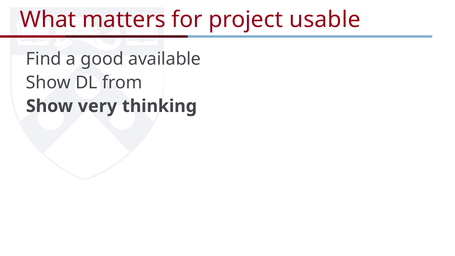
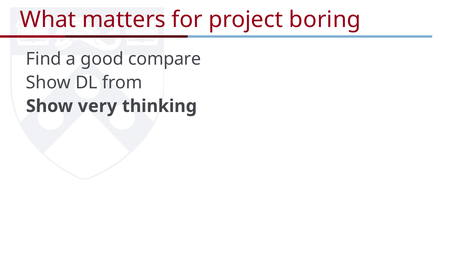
usable: usable -> boring (325, 20)
available: available -> compare (165, 59)
